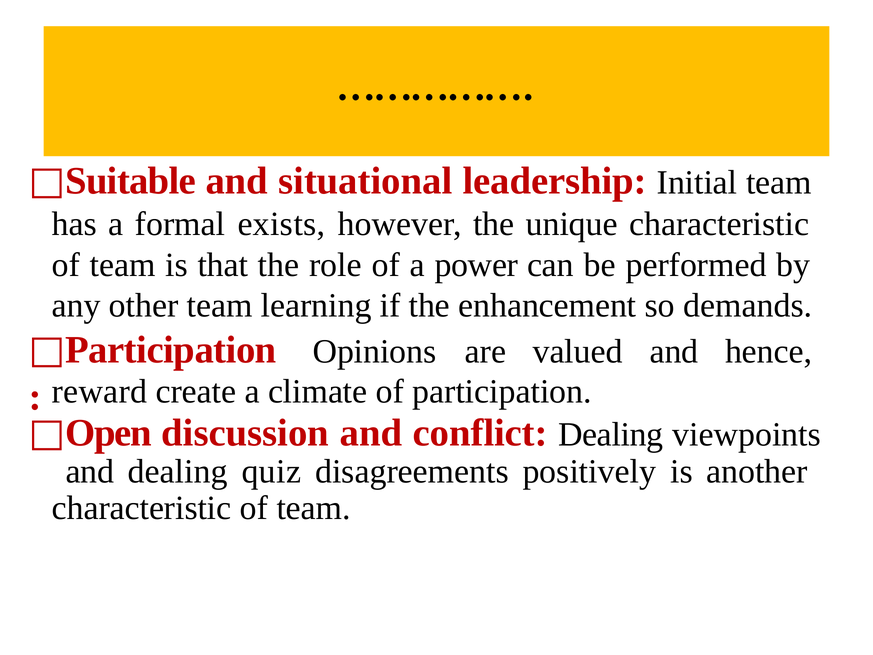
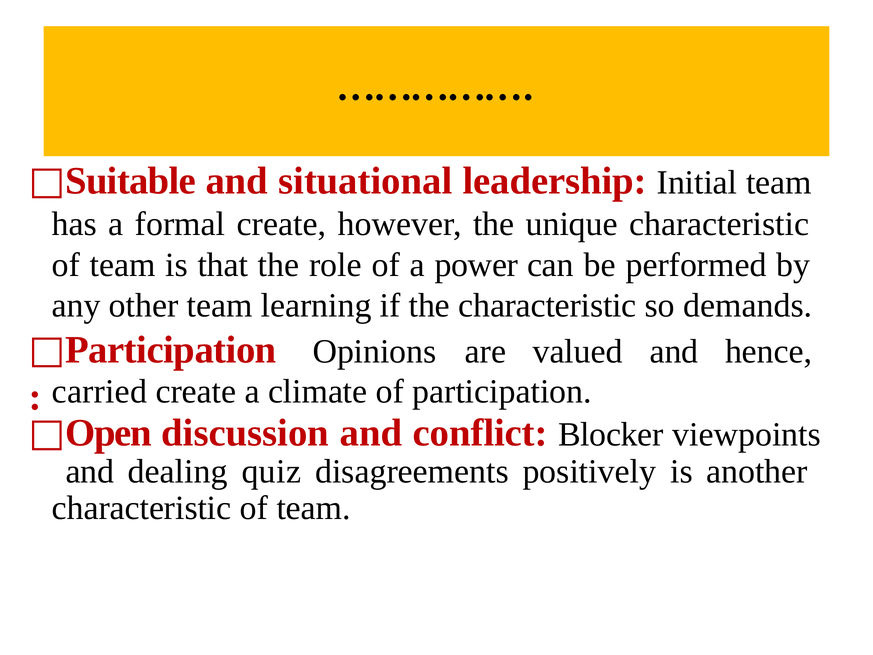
formal exists: exists -> create (282, 224)
the enhancement: enhancement -> characteristic (547, 306)
reward: reward -> carried (99, 391)
conflict Dealing: Dealing -> Blocker (611, 434)
